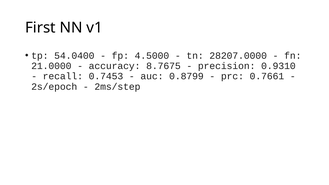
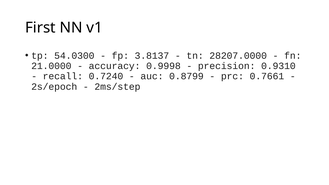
54.0400: 54.0400 -> 54.0300 (74, 56)
4.5000: 4.5000 -> 3.8137 (152, 56)
8.7675: 8.7675 -> 0.9998 (163, 66)
0.7453: 0.7453 -> 0.7240 (106, 76)
